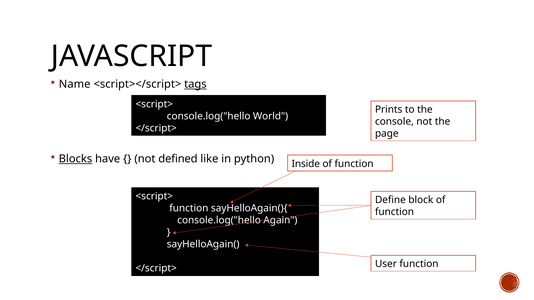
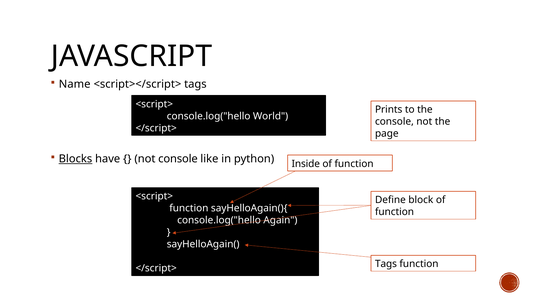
tags underline: present -> none (195, 84)
not defined: defined -> console (178, 159)
User: User -> Tags (386, 264)
